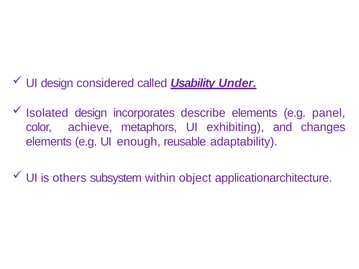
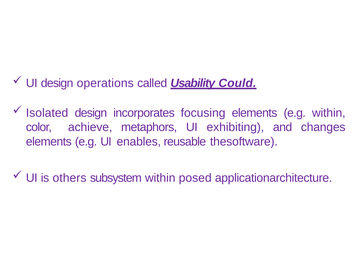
considered: considered -> operations (105, 83)
Under: Under -> Could (237, 83)
describe: describe -> focusing (203, 113)
e.g panel: panel -> within (329, 113)
enough: enough -> enables (139, 142)
adaptability: adaptability -> thesoftware (244, 142)
object: object -> posed (195, 178)
